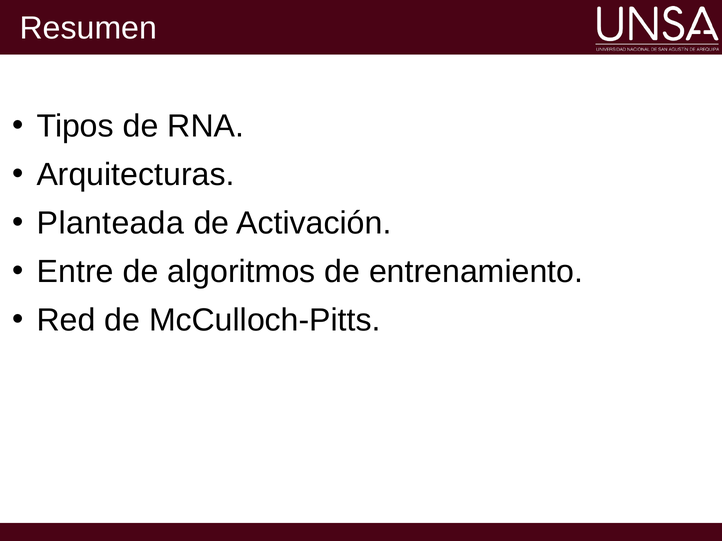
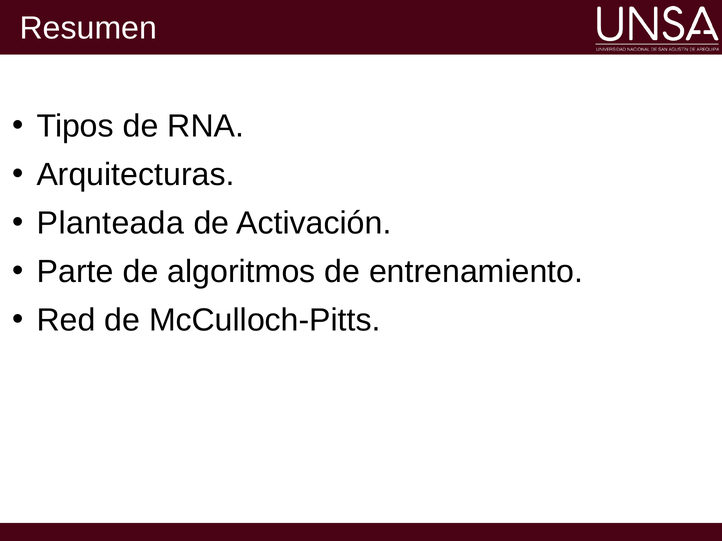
Entre: Entre -> Parte (75, 272)
